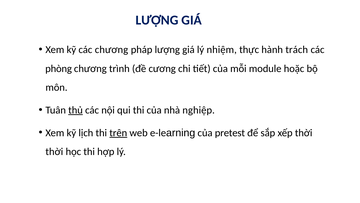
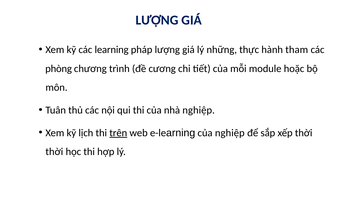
các chương: chương -> learning (112, 50)
nhiệm: nhiệm -> những (222, 50)
trách: trách -> tham (297, 50)
thủ underline: present -> none (76, 110)
của pretest: pretest -> nghiệp (230, 132)
